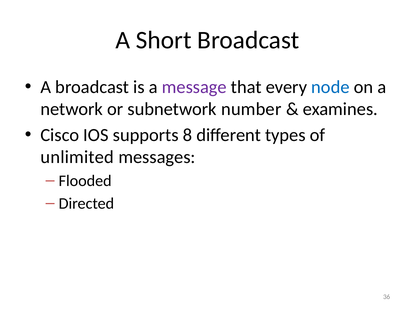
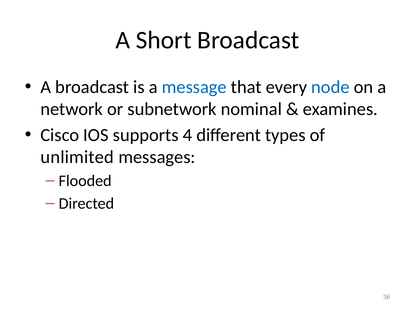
message colour: purple -> blue (194, 87)
number: number -> nominal (251, 109)
8: 8 -> 4 (188, 135)
